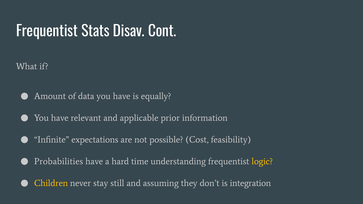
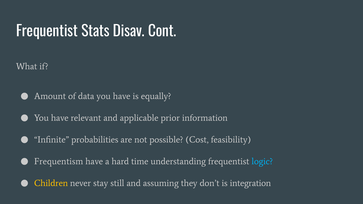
expectations: expectations -> probabilities (95, 140)
Probabilities: Probabilities -> Frequentism (59, 162)
logic colour: yellow -> light blue (262, 162)
